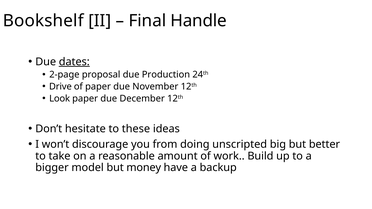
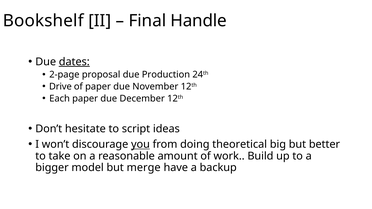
Look: Look -> Each (60, 99)
these: these -> script (136, 129)
you underline: none -> present (140, 144)
unscripted: unscripted -> theoretical (240, 144)
money: money -> merge (144, 168)
